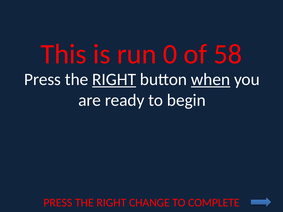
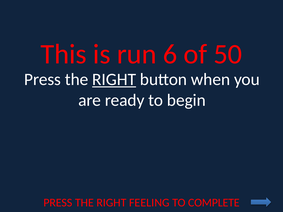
0: 0 -> 6 (170, 54)
58: 58 -> 50 (228, 54)
when underline: present -> none (211, 80)
CHANGE: CHANGE -> FEELING (149, 203)
